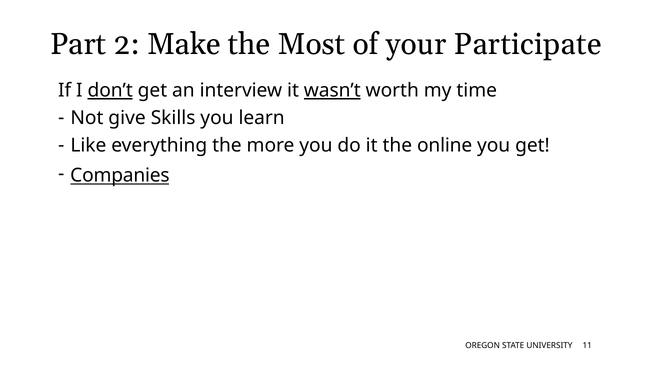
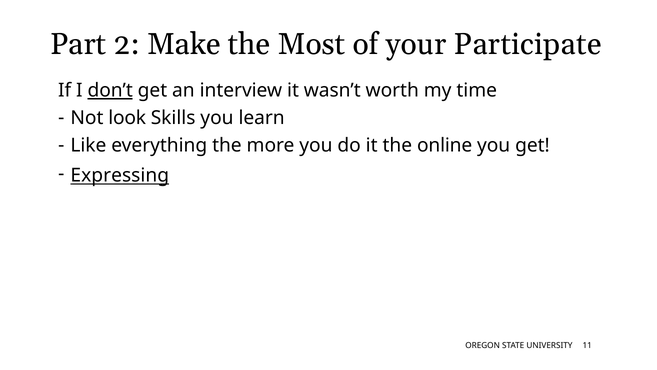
wasn’t underline: present -> none (332, 90)
give: give -> look (127, 118)
Companies: Companies -> Expressing (120, 175)
